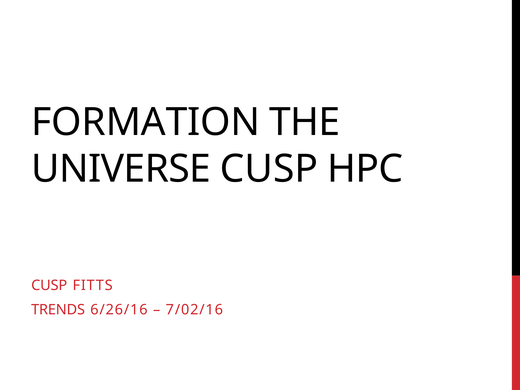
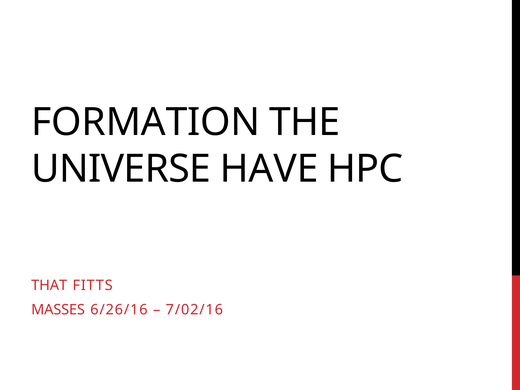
UNIVERSE CUSP: CUSP -> HAVE (269, 169)
CUSP: CUSP -> THAT (49, 285)
TRENDS: TRENDS -> MASSES (58, 310)
